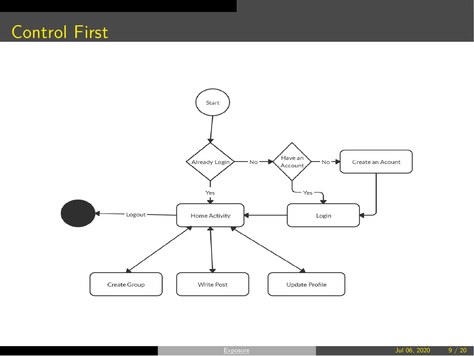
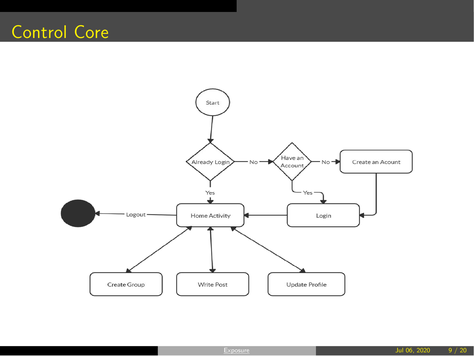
First: First -> Core (91, 32)
